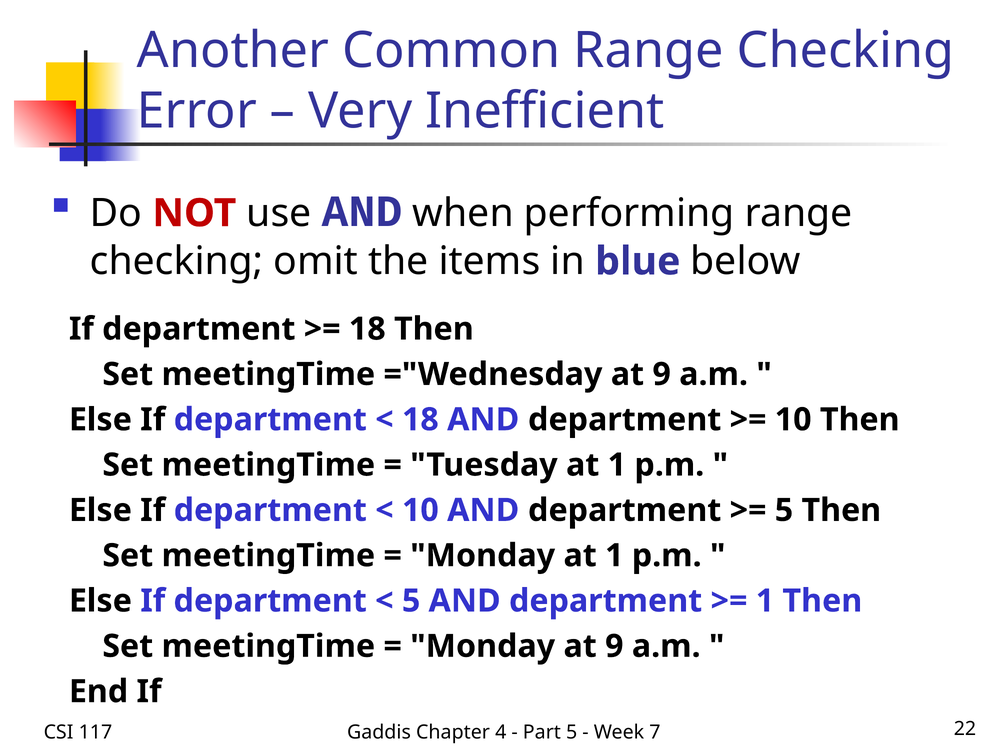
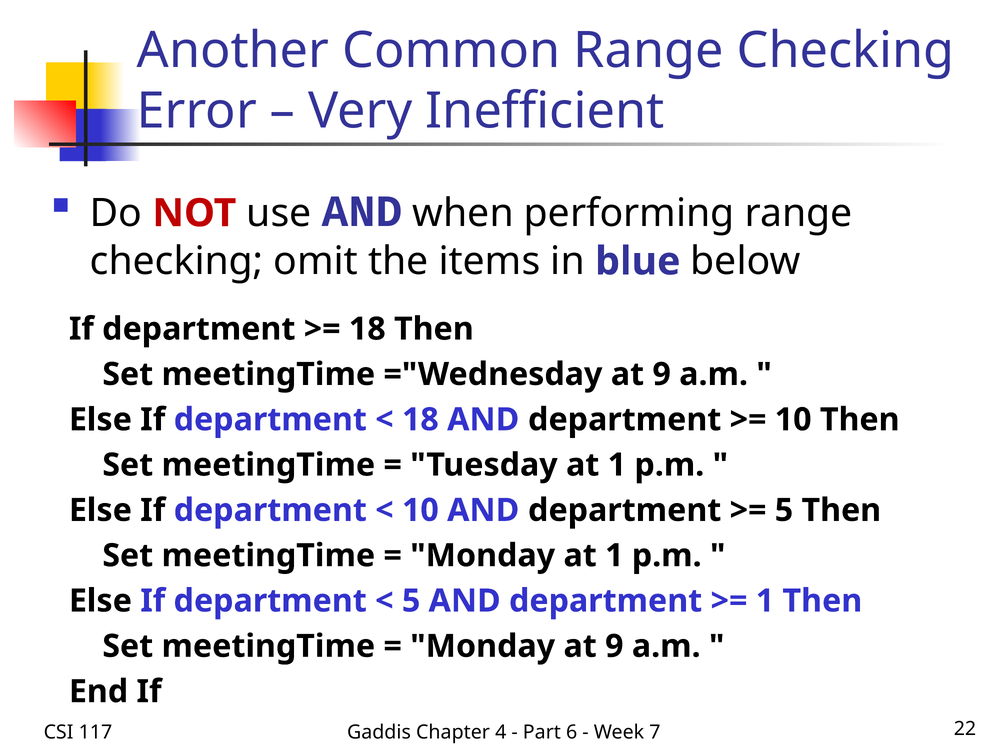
Part 5: 5 -> 6 (572, 732)
